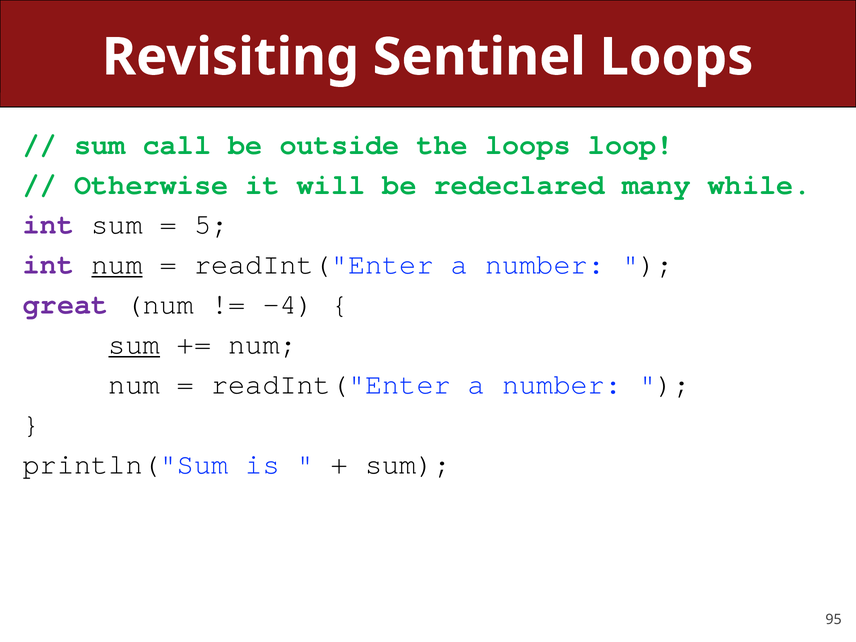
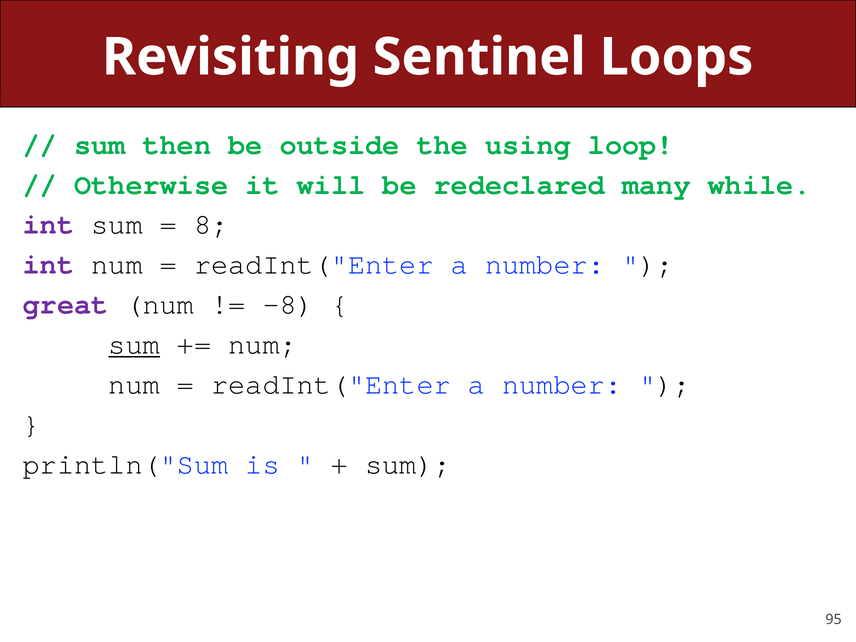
call: call -> then (177, 145)
the loops: loops -> using (528, 145)
5: 5 -> 8 (211, 225)
num underline: present -> none (117, 264)
-4: -4 -> -8 (288, 304)
